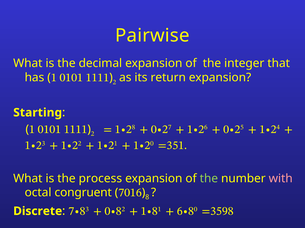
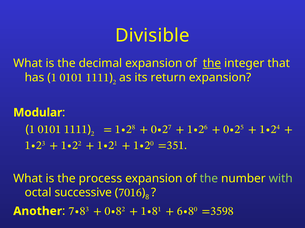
Pairwise: Pairwise -> Divisible (152, 36)
the underline: none -> present (212, 63)
Starting: Starting -> Modular (38, 113)
with colour: pink -> light green (281, 179)
congruent: congruent -> successive (83, 193)
Discrete: Discrete -> Another (38, 212)
